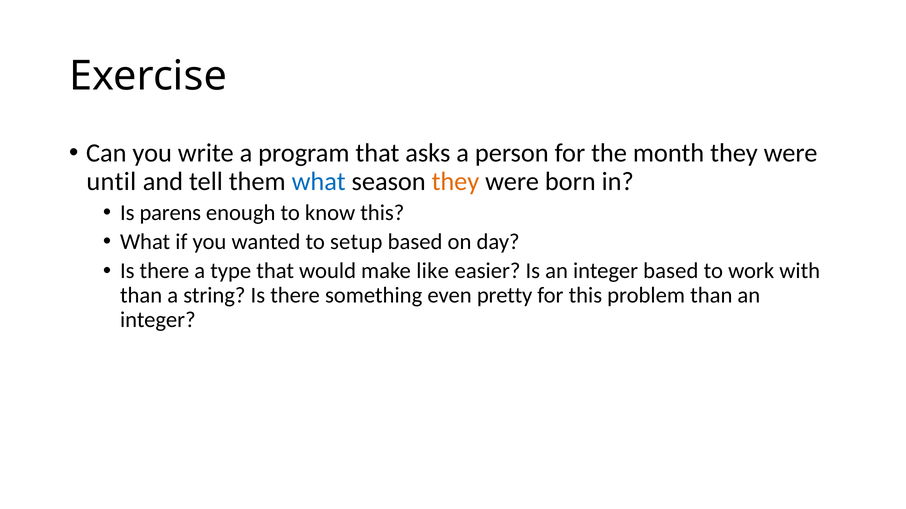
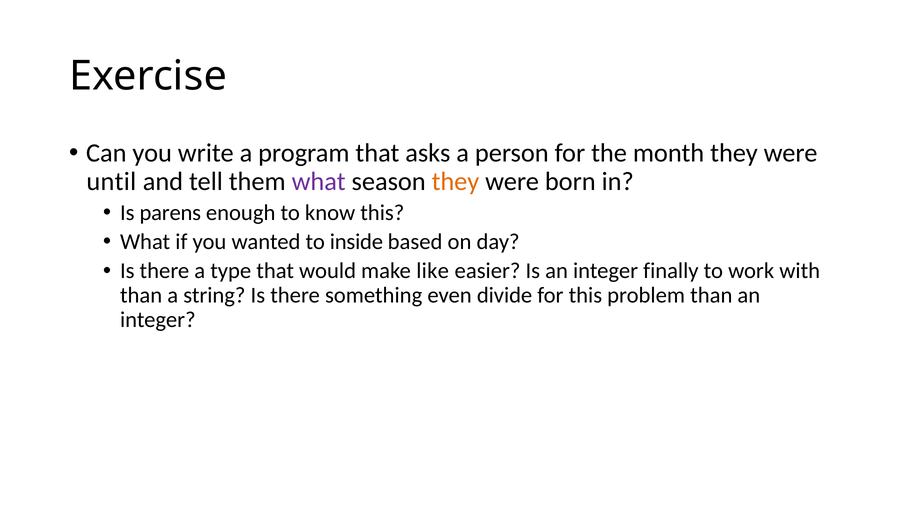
what colour: blue -> purple (319, 182)
setup: setup -> inside (356, 242)
integer based: based -> finally (671, 271)
pretty: pretty -> divide (505, 296)
